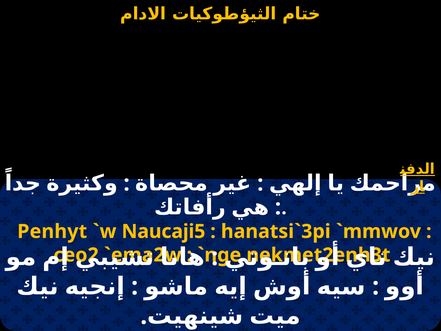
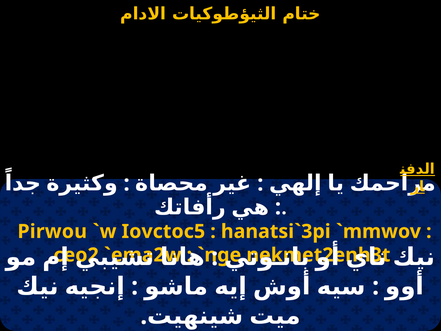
Penhyt: Penhyt -> Pirwou (52, 231)
Naucaji5: Naucaji5 -> Iovctoc5 (163, 231)
